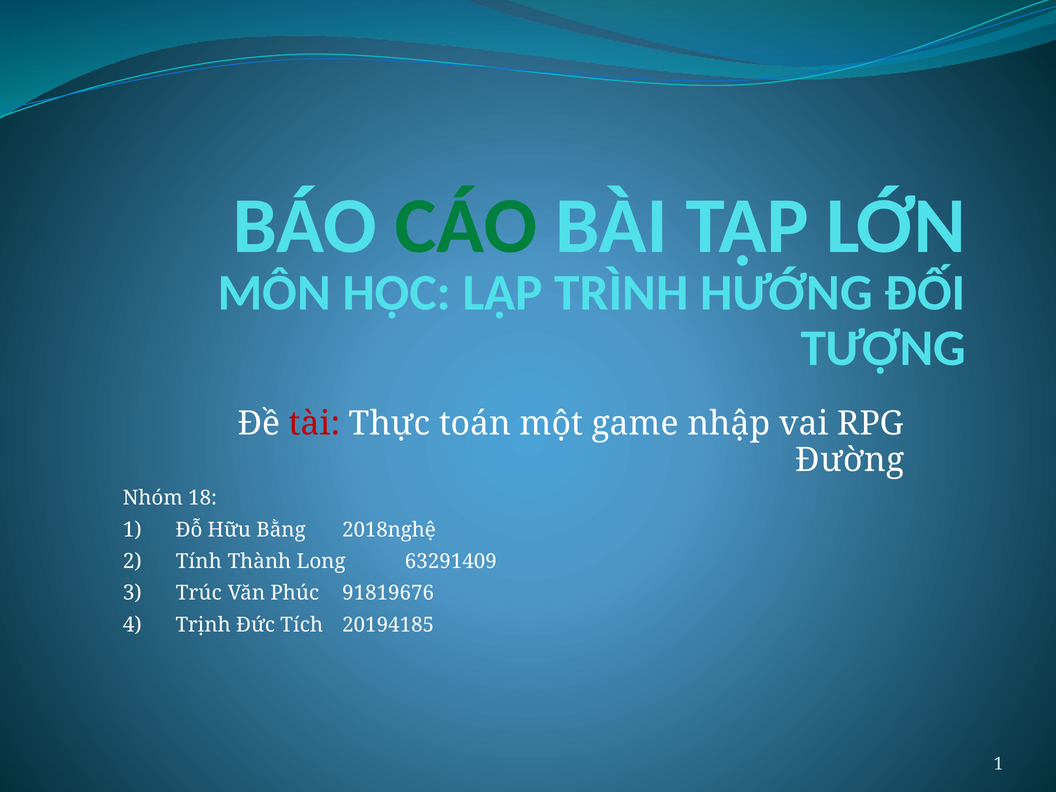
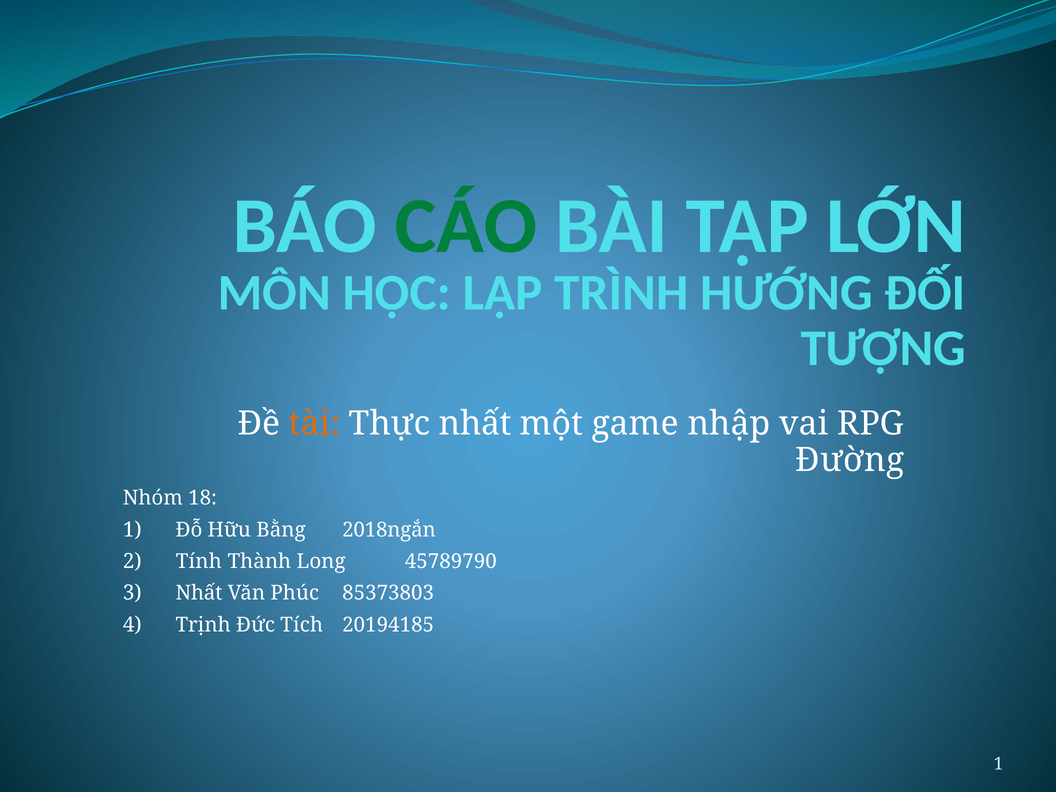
tài colour: red -> orange (315, 424)
Thực toán: toán -> nhất (475, 424)
2018nghệ: 2018nghệ -> 2018ngắn (389, 530)
63291409: 63291409 -> 45789790 (451, 562)
Trúc: Trúc -> Nhất (199, 593)
91819676: 91819676 -> 85373803 (388, 593)
